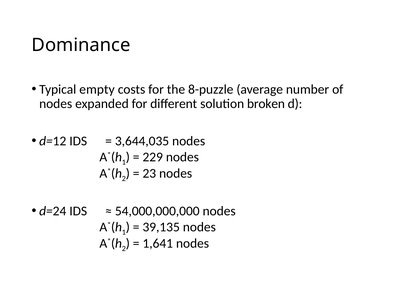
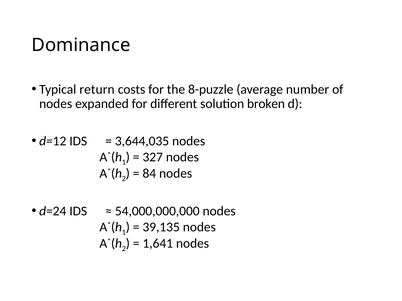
empty: empty -> return (97, 89)
229: 229 -> 327 (153, 157)
23: 23 -> 84 (149, 174)
